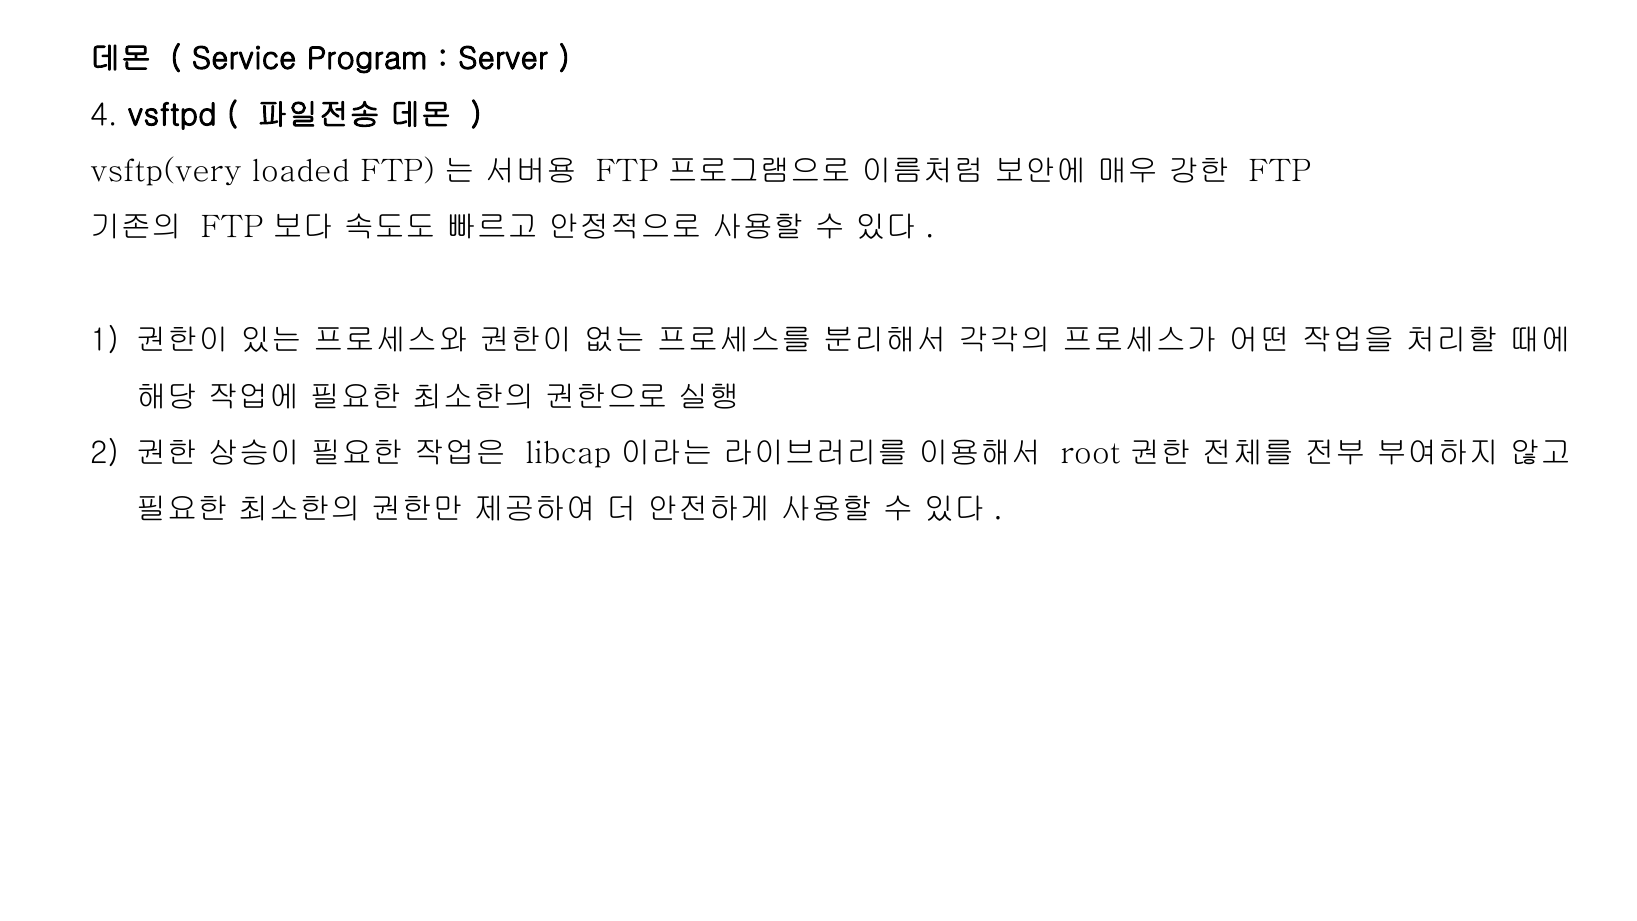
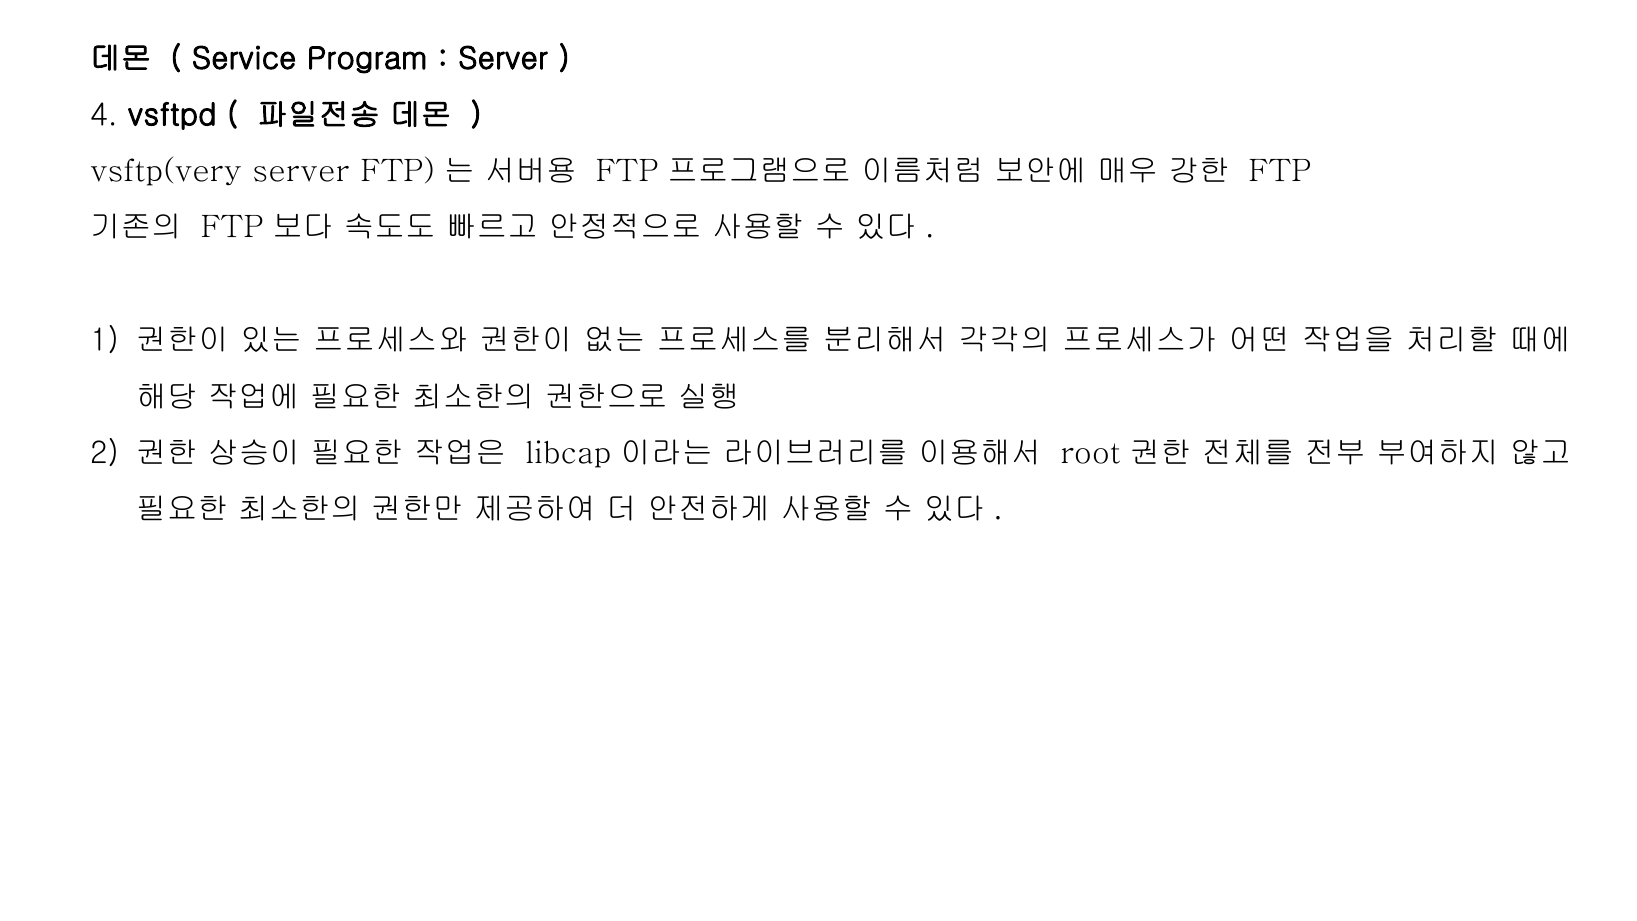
vsftp(very loaded: loaded -> server (301, 171)
